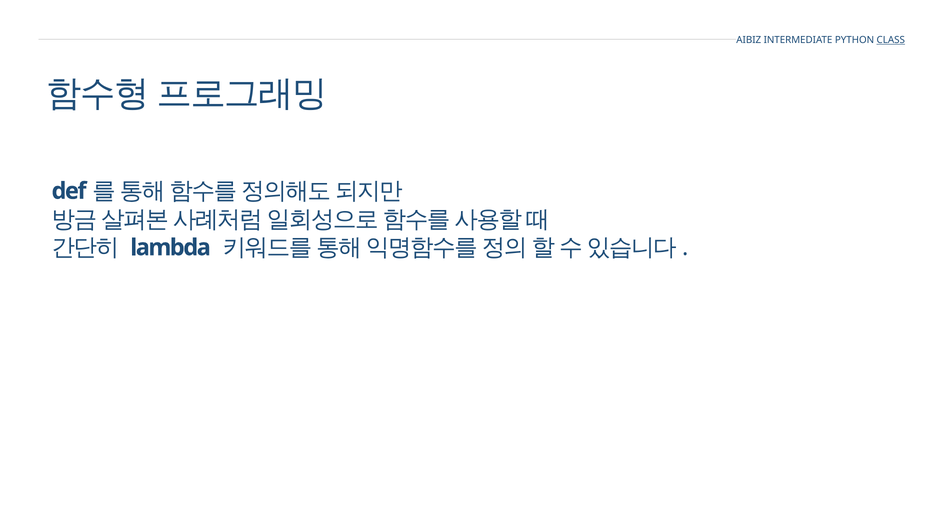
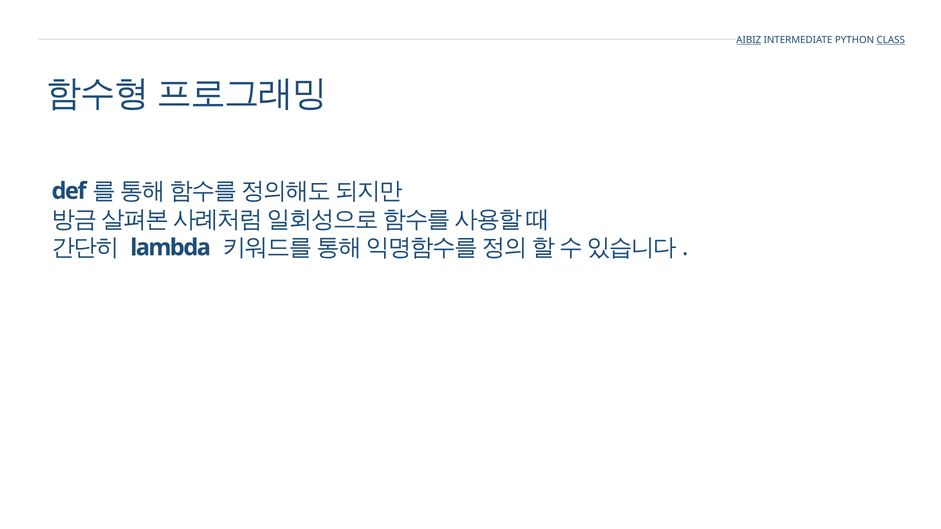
AIBIZ underline: none -> present (749, 40)
